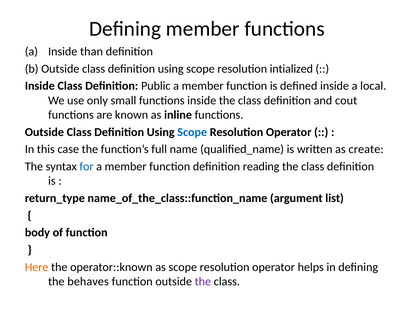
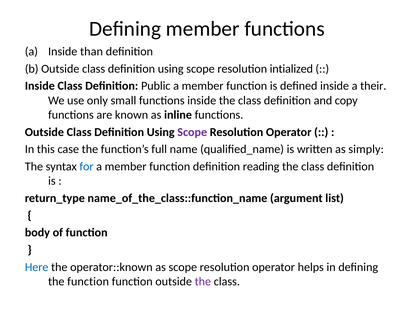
local: local -> their (373, 86)
cout: cout -> copy (346, 101)
Scope colour: blue -> purple (192, 132)
create: create -> simply (366, 150)
Here colour: orange -> blue (37, 267)
the behaves: behaves -> function (88, 282)
